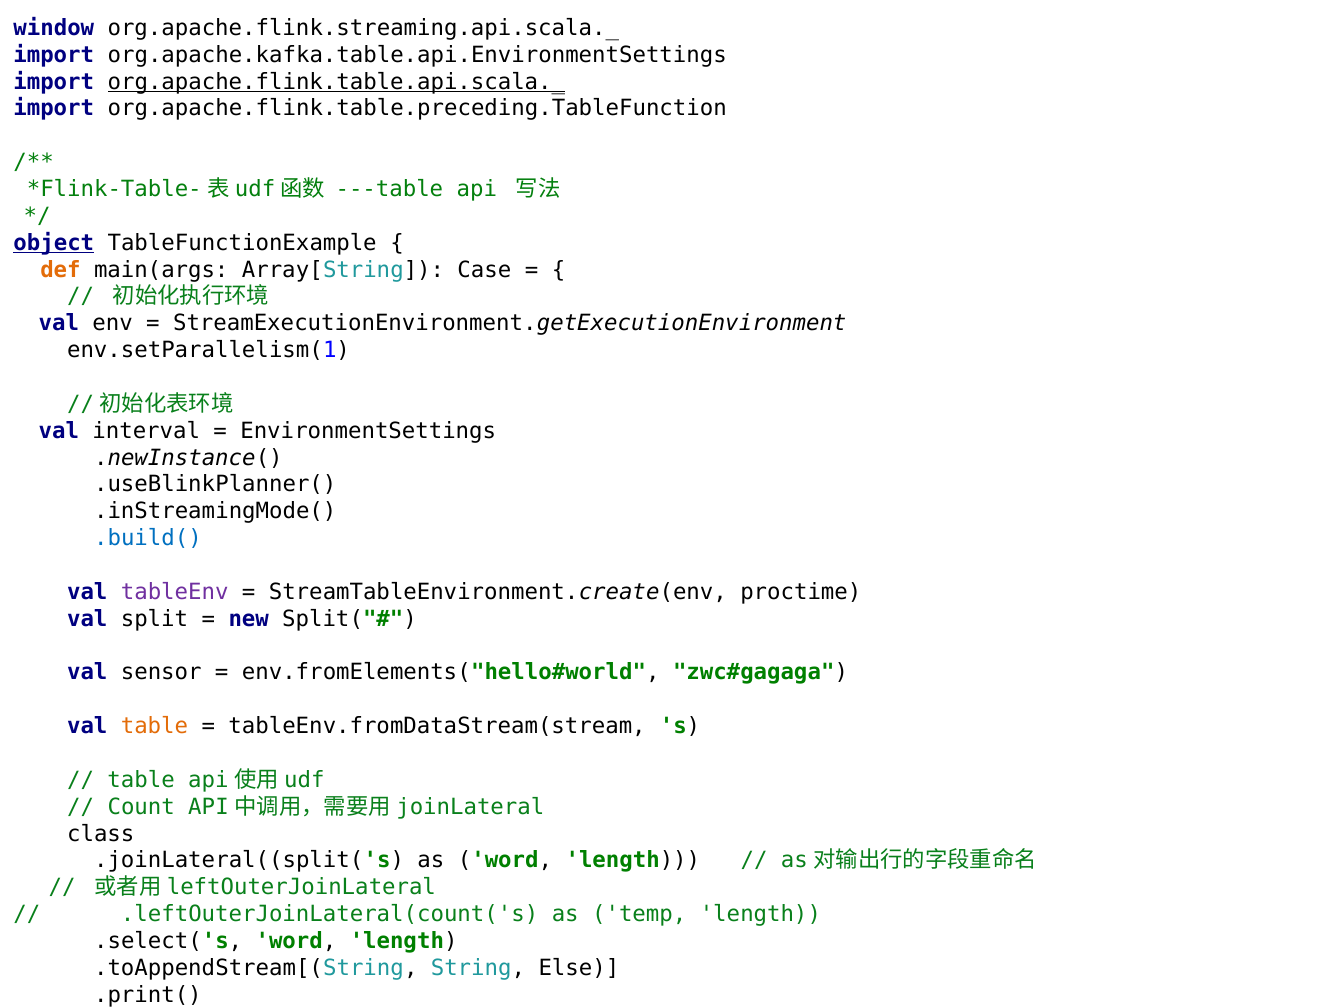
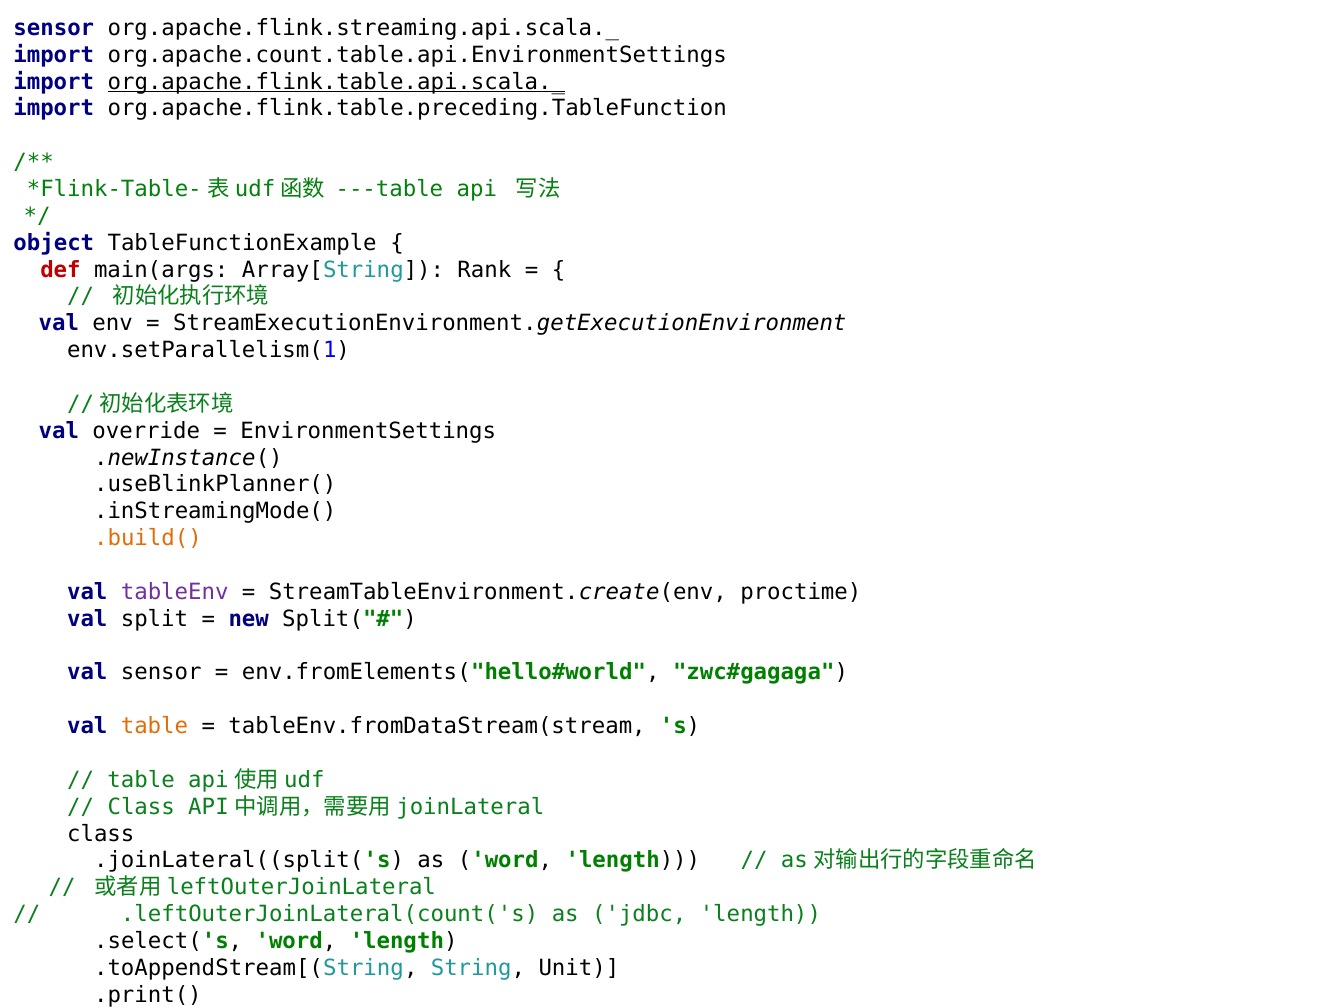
window: window -> sensor (54, 28)
org.apache.kafka.table.api.EnvironmentSettings: org.apache.kafka.table.api.EnvironmentSettings -> org.apache.count.table.api.EnvironmentSettings (417, 55)
object underline: present -> none (54, 243)
def colour: orange -> red (60, 270)
Case: Case -> Rank (484, 270)
interval: interval -> override (146, 431)
.build( colour: blue -> orange (148, 538)
Count: Count -> Class (141, 807)
temp: temp -> jdbc (639, 914)
.toAppendStream[(String String Else: Else -> Unit (579, 968)
